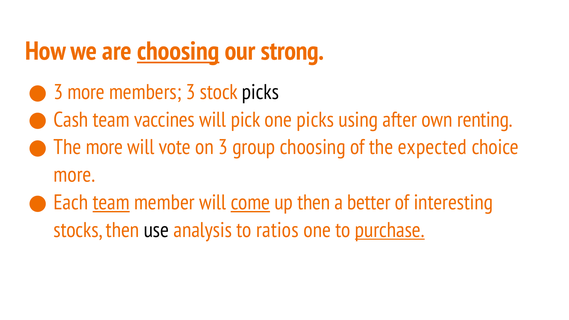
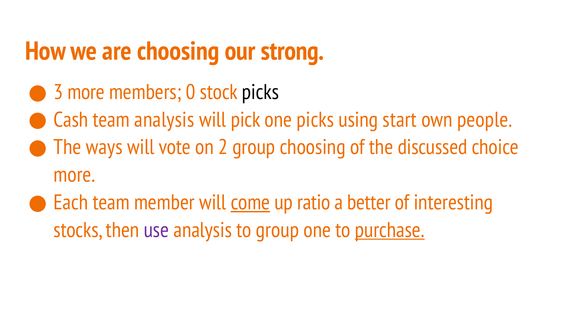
choosing underline: present -> none (178, 51)
members 3: 3 -> 0 (191, 92)
team vaccines: vaccines -> analysis (164, 120)
after: after -> start (400, 120)
renting: renting -> people (485, 120)
The more: more -> ways (104, 147)
on 3: 3 -> 2 (223, 147)
expected: expected -> discussed (432, 147)
team underline: present -> none (111, 202)
up then: then -> ratio (314, 202)
use colour: black -> purple (156, 230)
to ratios: ratios -> group (277, 230)
